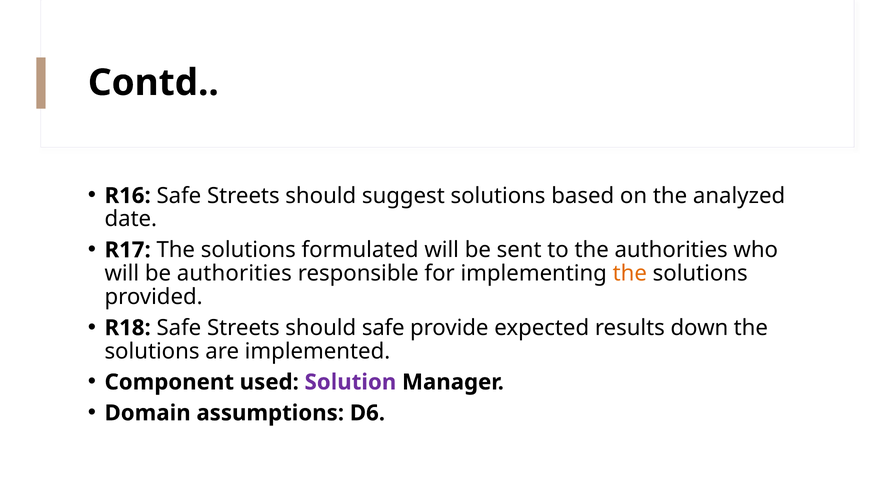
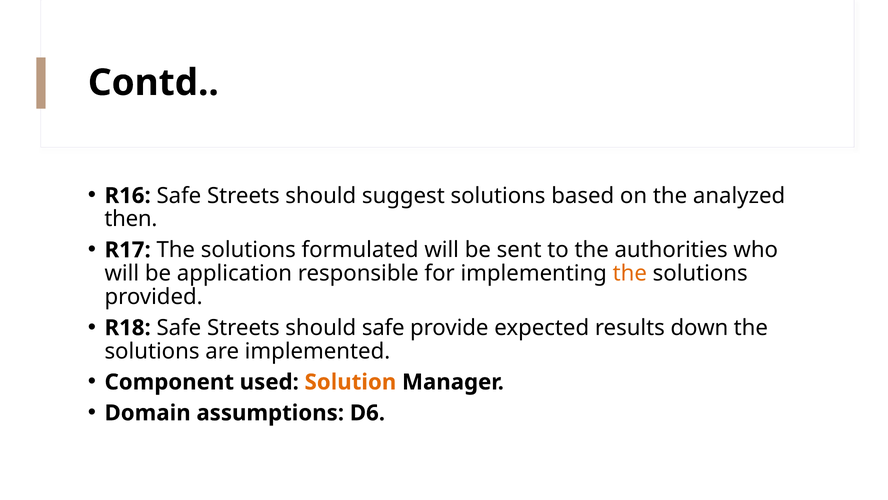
date: date -> then (131, 219)
be authorities: authorities -> application (234, 273)
Solution colour: purple -> orange (350, 382)
